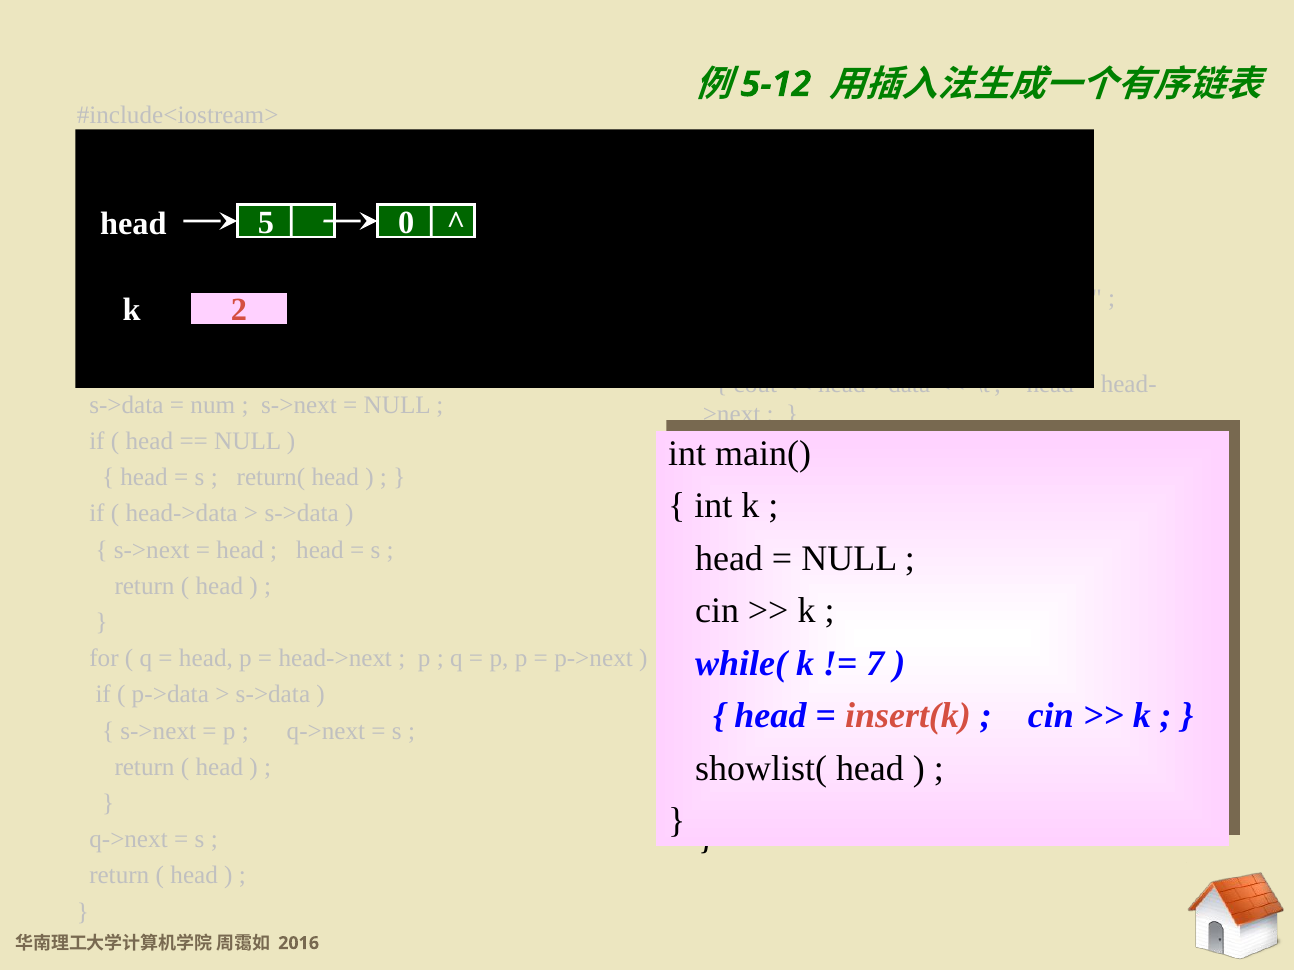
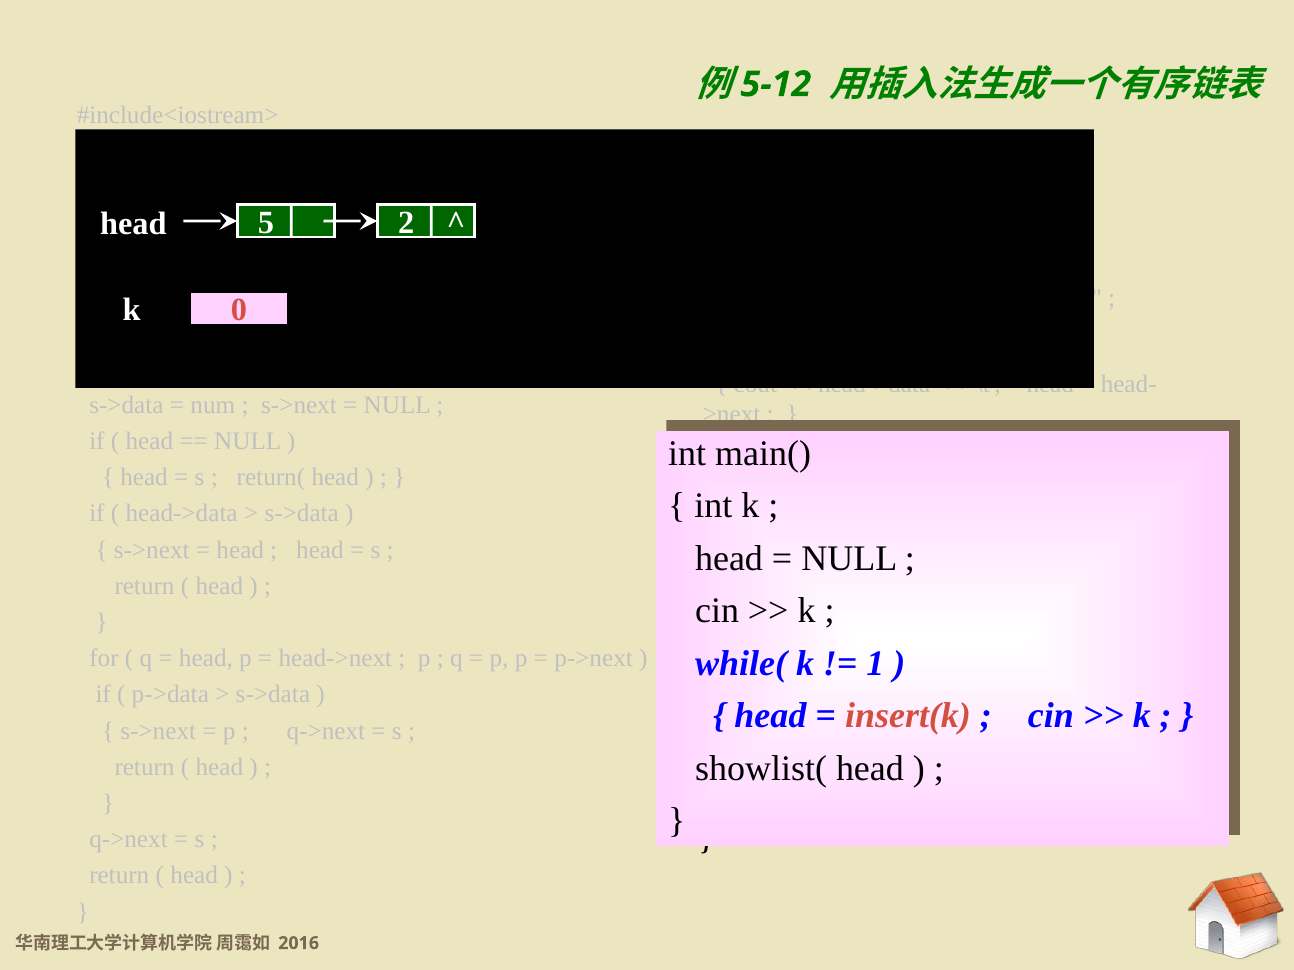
0: 0 -> 2 (406, 223)
k 2: 2 -> 0 (239, 310)
7: 7 -> 1 (875, 664)
